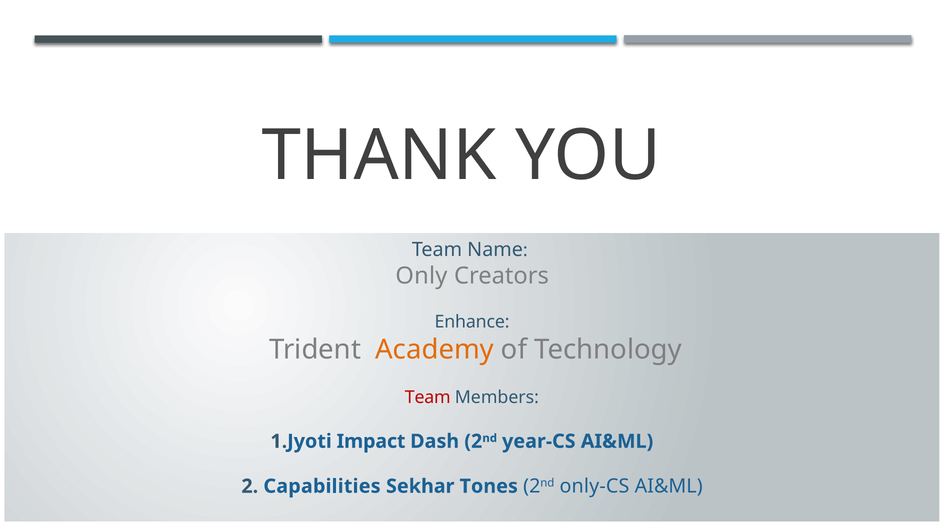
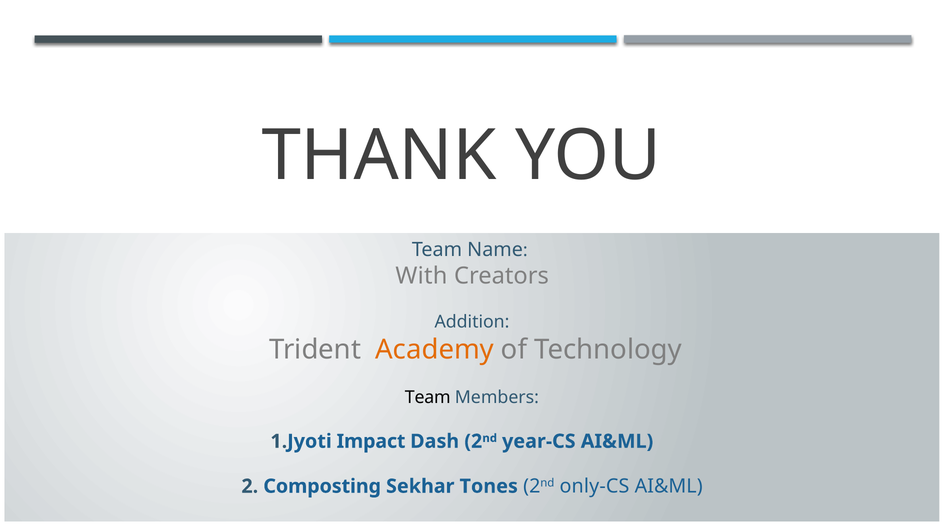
Only: Only -> With (421, 276)
Enhance: Enhance -> Addition (472, 322)
Team colour: red -> black (428, 398)
Capabilities: Capabilities -> Composting (322, 486)
